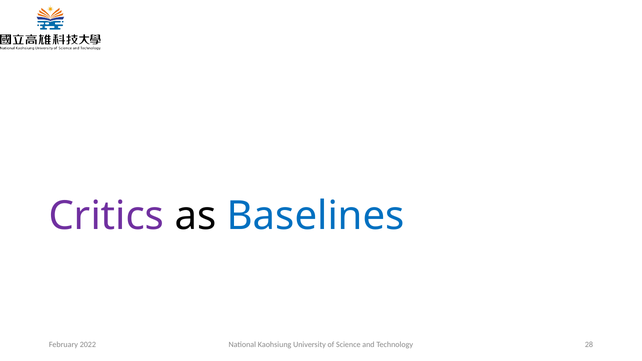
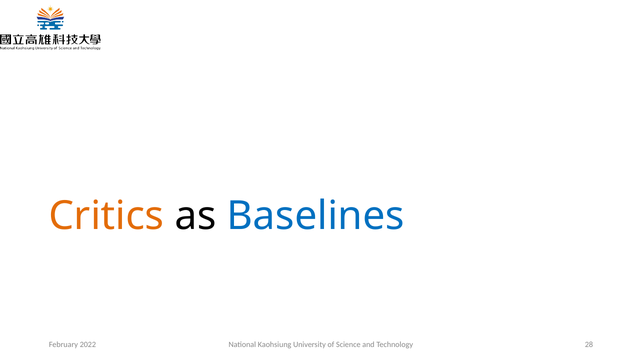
Critics colour: purple -> orange (106, 216)
